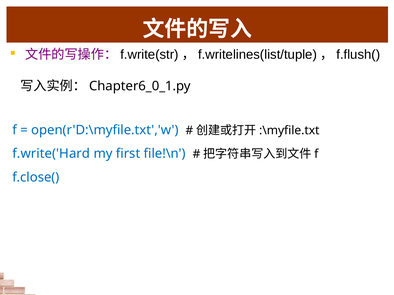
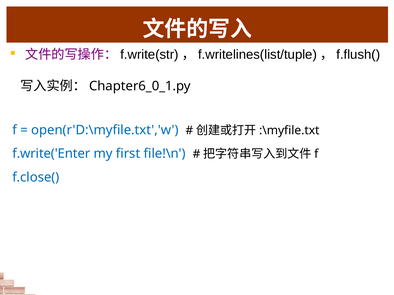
f.write('Hard: f.write('Hard -> f.write('Enter (51, 154)
